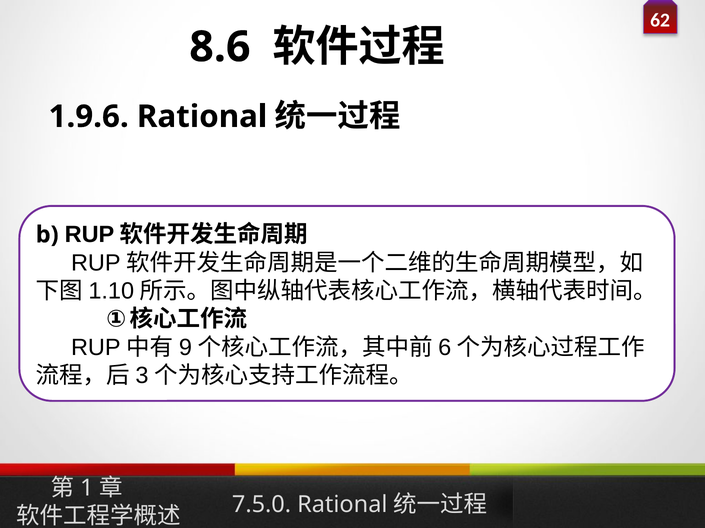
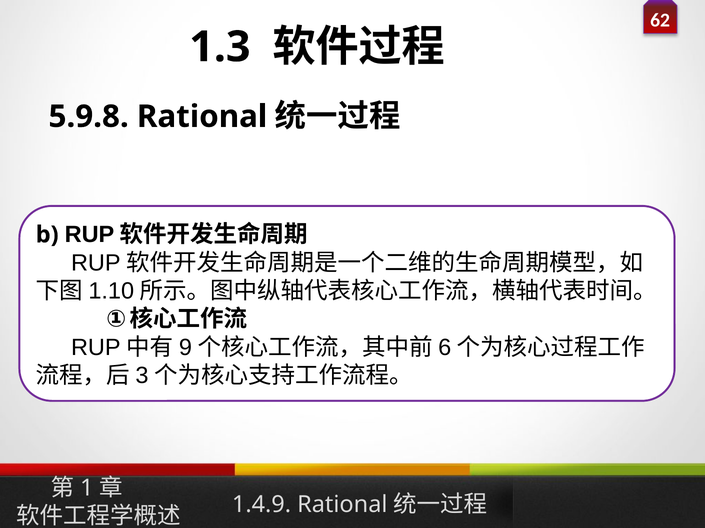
8.6: 8.6 -> 1.3 (220, 47)
1.9.6: 1.9.6 -> 5.9.8 (89, 117)
7.5.0: 7.5.0 -> 1.4.9 (262, 505)
